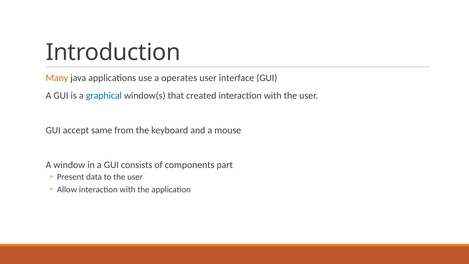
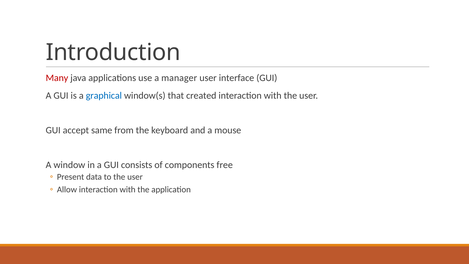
Many colour: orange -> red (57, 78)
operates: operates -> manager (179, 78)
part: part -> free (225, 165)
